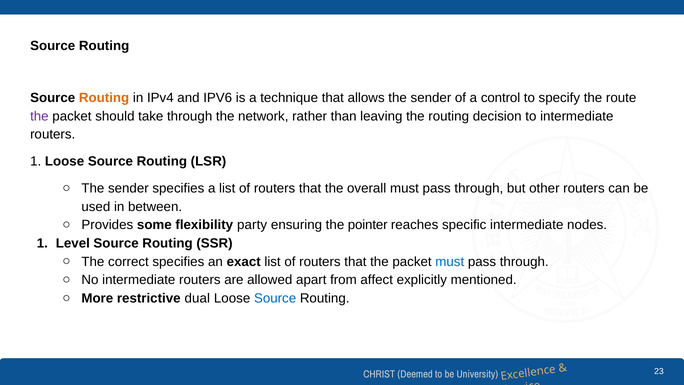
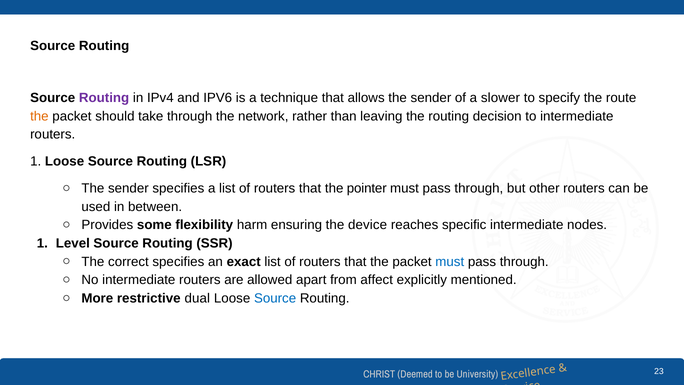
Routing colour: orange -> purple (104, 98)
control: control -> slower (500, 98)
the colour: purple -> orange (39, 116)
overall: overall -> pointer (367, 188)
party: party -> harm (252, 225)
pointer: pointer -> device (368, 225)
